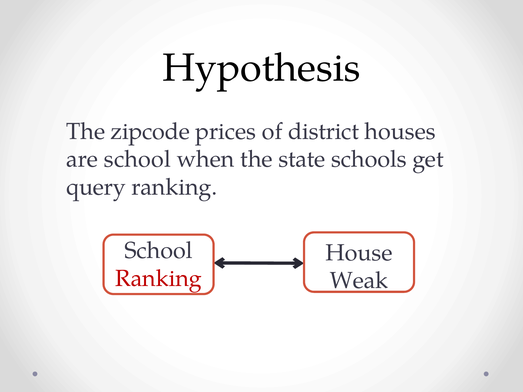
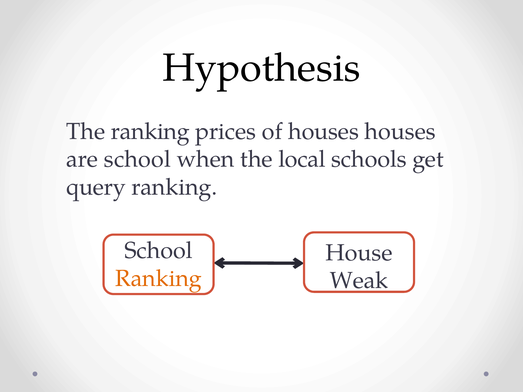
The zipcode: zipcode -> ranking (150, 132)
of district: district -> houses (324, 132)
state: state -> local (302, 159)
Ranking colour: red -> orange (159, 279)
